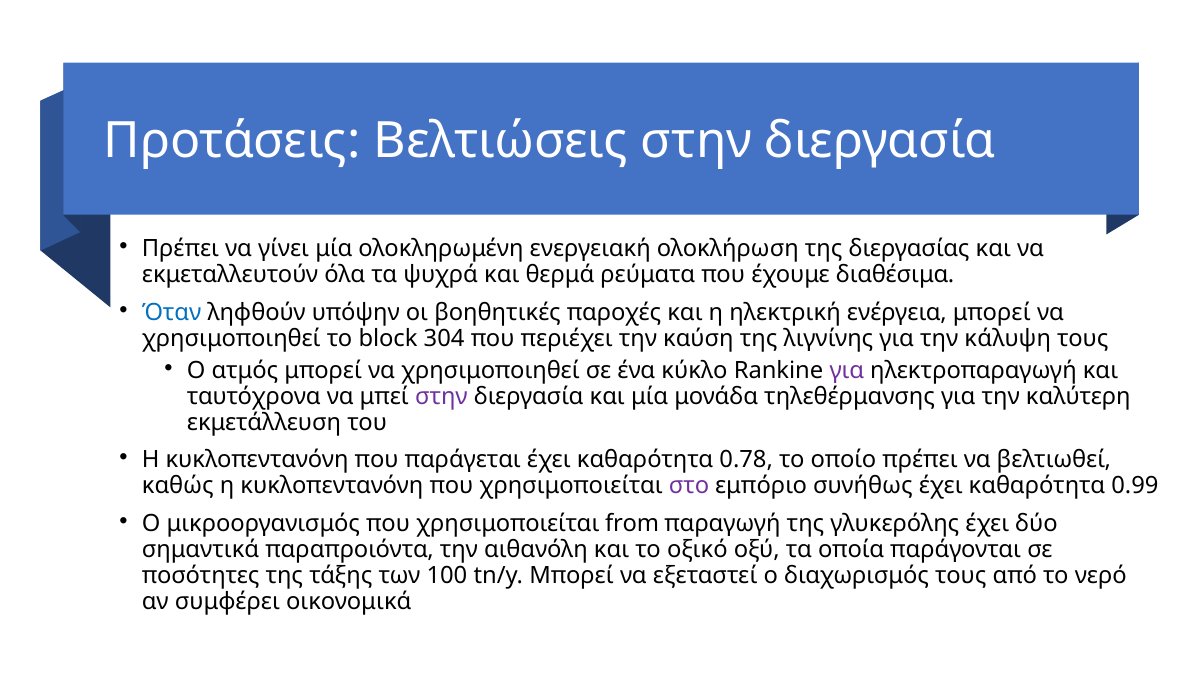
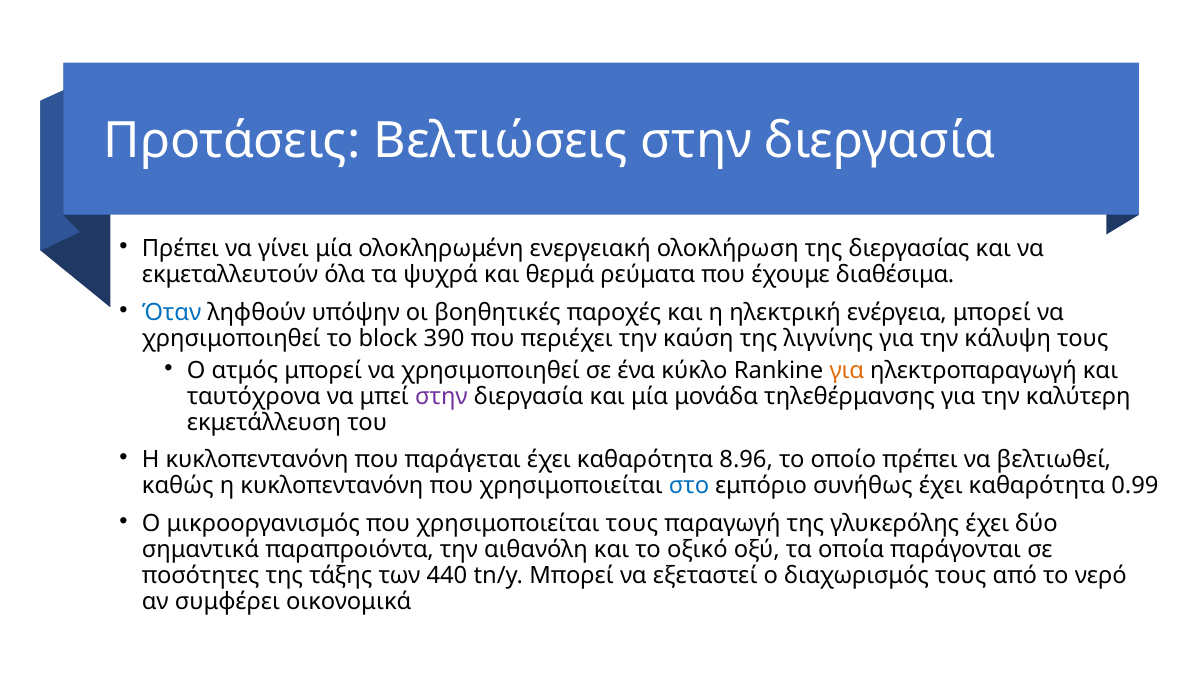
304: 304 -> 390 (444, 338)
για colour: purple -> orange (847, 370)
0.78: 0.78 -> 8.96 (746, 460)
στο colour: purple -> blue (689, 486)
χρησιμοποιείται from: from -> τους (632, 524)
100: 100 -> 440 (447, 576)
